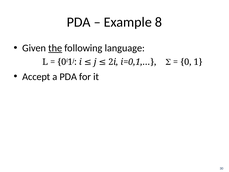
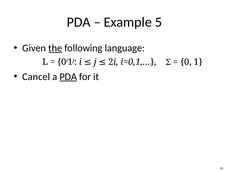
8: 8 -> 5 (159, 22)
Accept: Accept -> Cancel (36, 77)
PDA underline: none -> present (68, 77)
